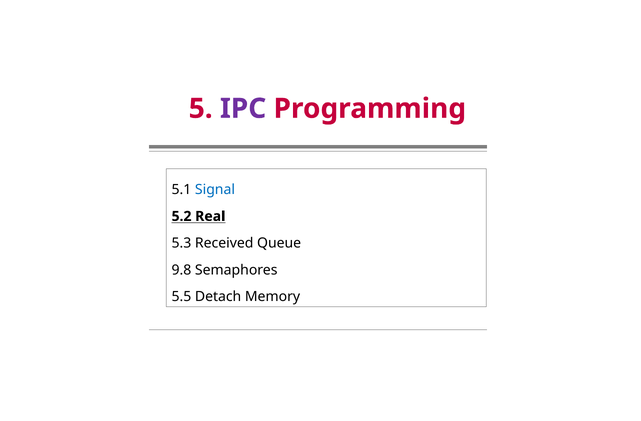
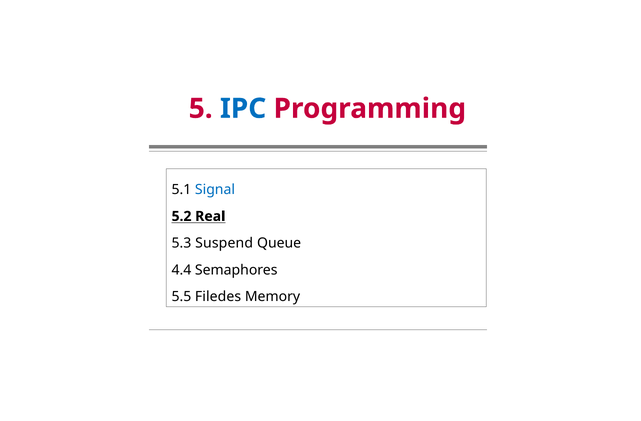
IPC colour: purple -> blue (243, 109)
Received: Received -> Suspend (224, 243)
9.8: 9.8 -> 4.4 (181, 270)
Detach: Detach -> Filedes (218, 297)
